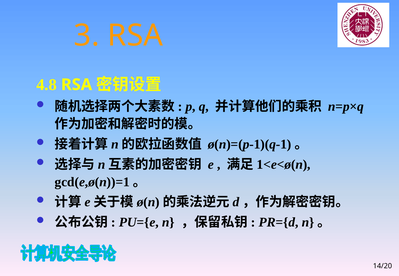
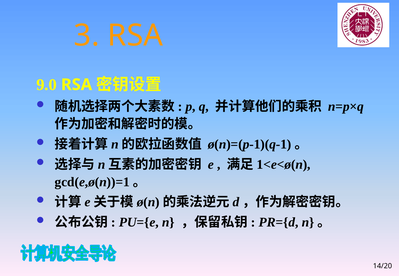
4.8: 4.8 -> 9.0 (47, 85)
